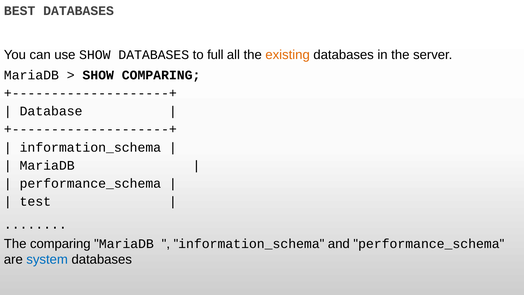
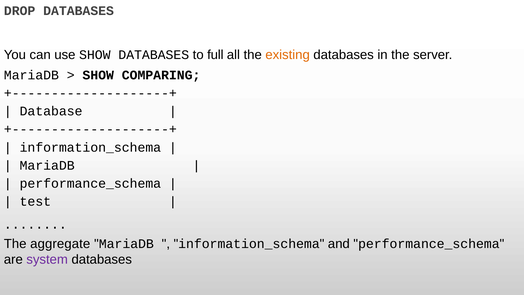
BEST: BEST -> DROP (20, 11)
The comparing: comparing -> aggregate (60, 244)
system colour: blue -> purple (47, 259)
